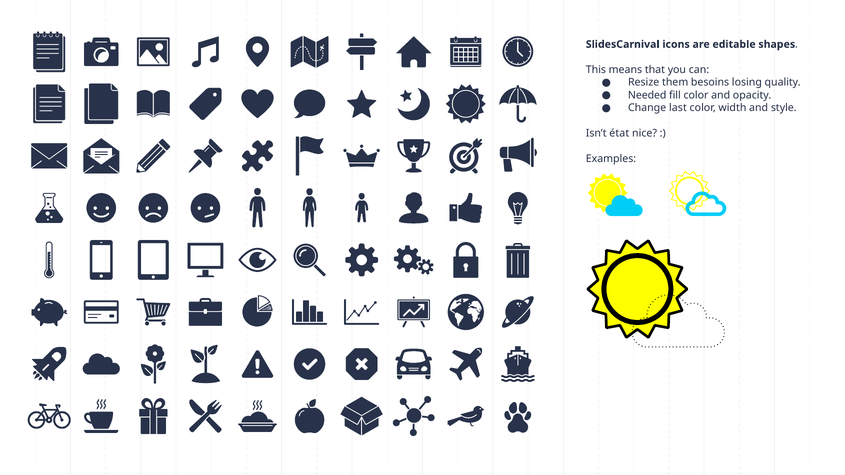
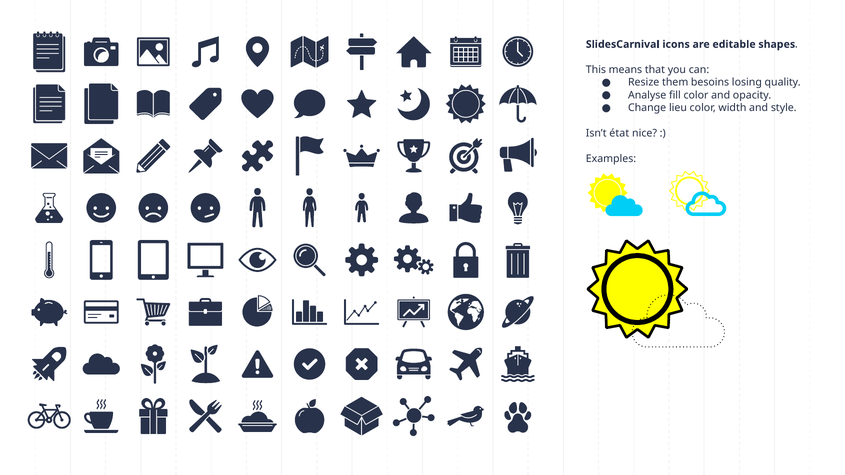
Needed: Needed -> Analyse (647, 95)
last: last -> lieu (678, 108)
